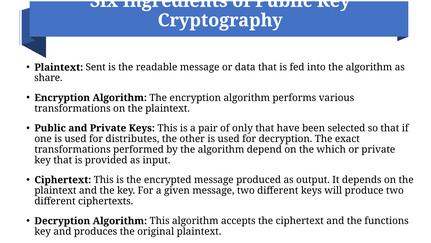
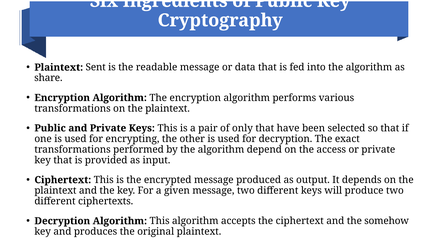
distributes: distributes -> encrypting (132, 139)
which: which -> access (331, 149)
functions: functions -> somehow (387, 220)
